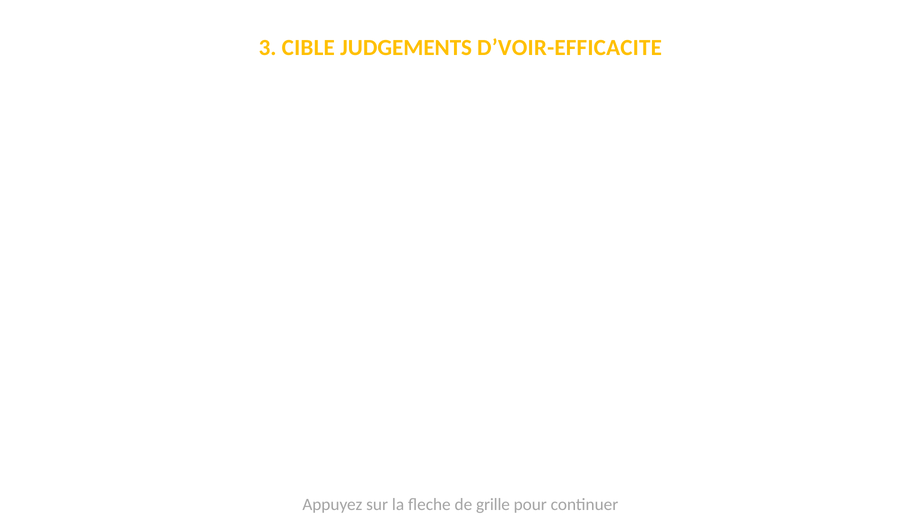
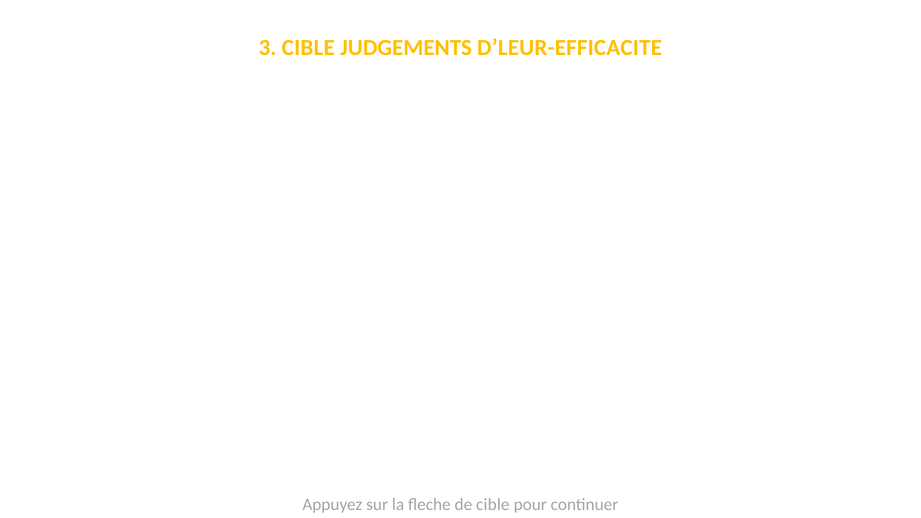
D’VOIR-EFFICACITE: D’VOIR-EFFICACITE -> D’LEUR-EFFICACITE (570, 48)
de grille: grille -> cible (493, 505)
